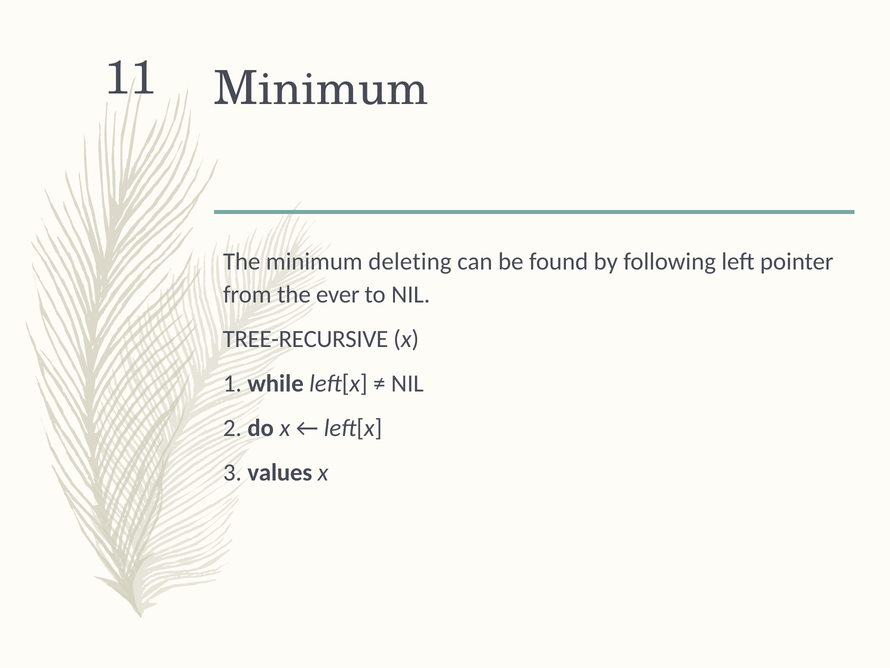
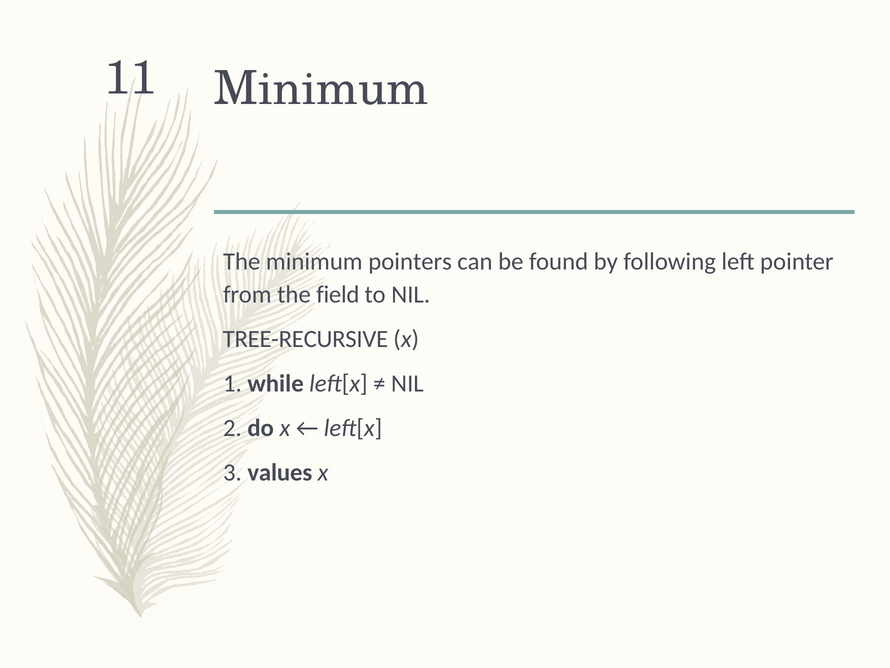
deleting: deleting -> pointers (410, 262)
ever: ever -> field (338, 295)
